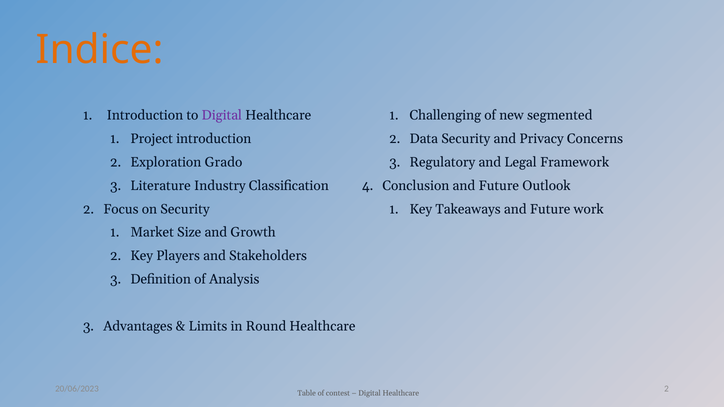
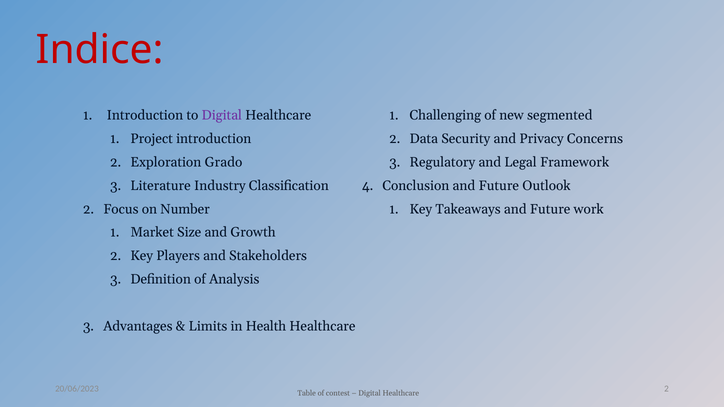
Indice colour: orange -> red (100, 50)
on Security: Security -> Number (185, 209)
Round: Round -> Health (266, 326)
